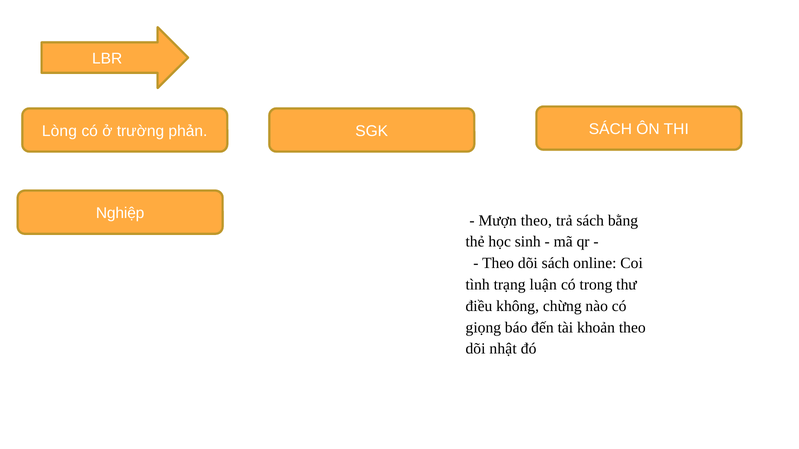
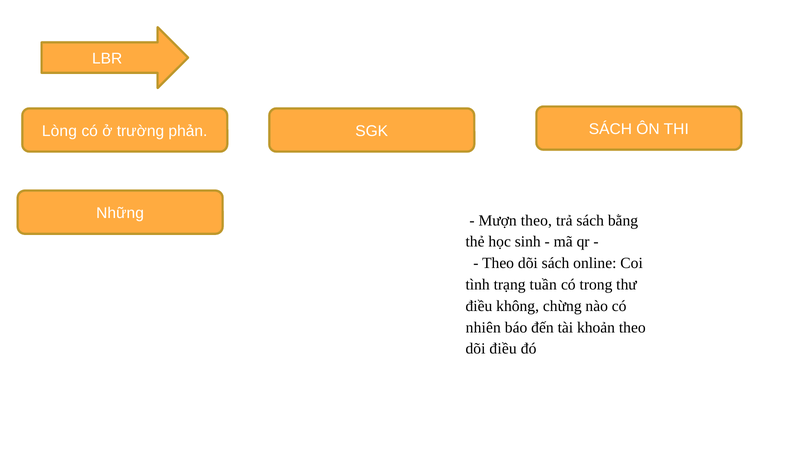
Nghiệp: Nghiệp -> Những (120, 213)
luận: luận -> tuần (543, 285)
giọng: giọng -> nhiên (483, 328)
dõi nhật: nhật -> điều (503, 349)
